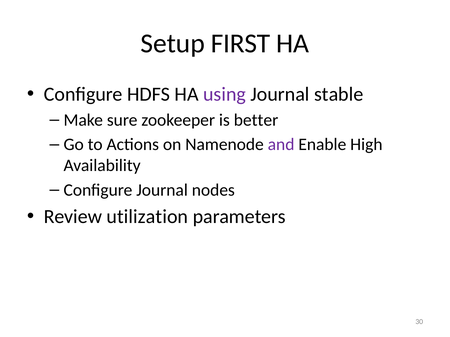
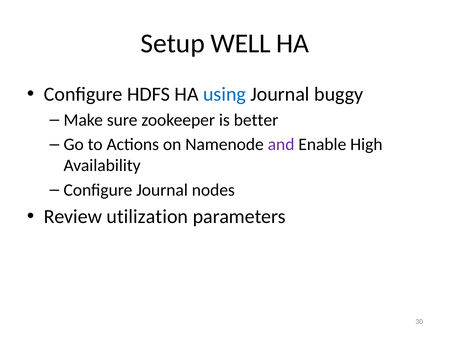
FIRST: FIRST -> WELL (241, 44)
using colour: purple -> blue (225, 94)
stable: stable -> buggy (339, 94)
